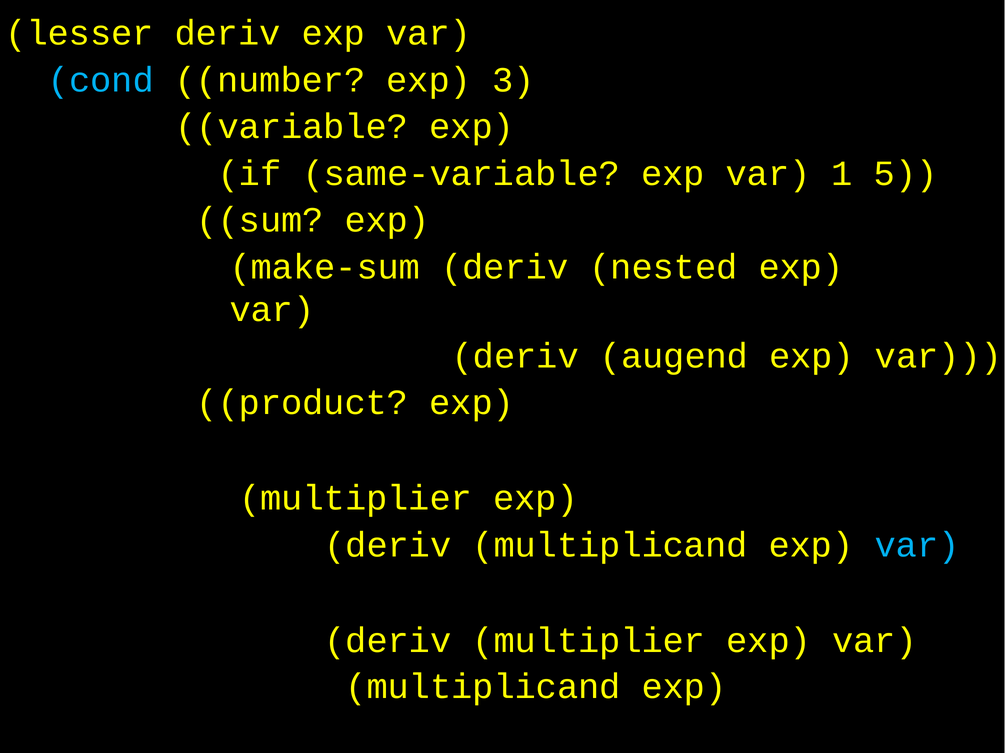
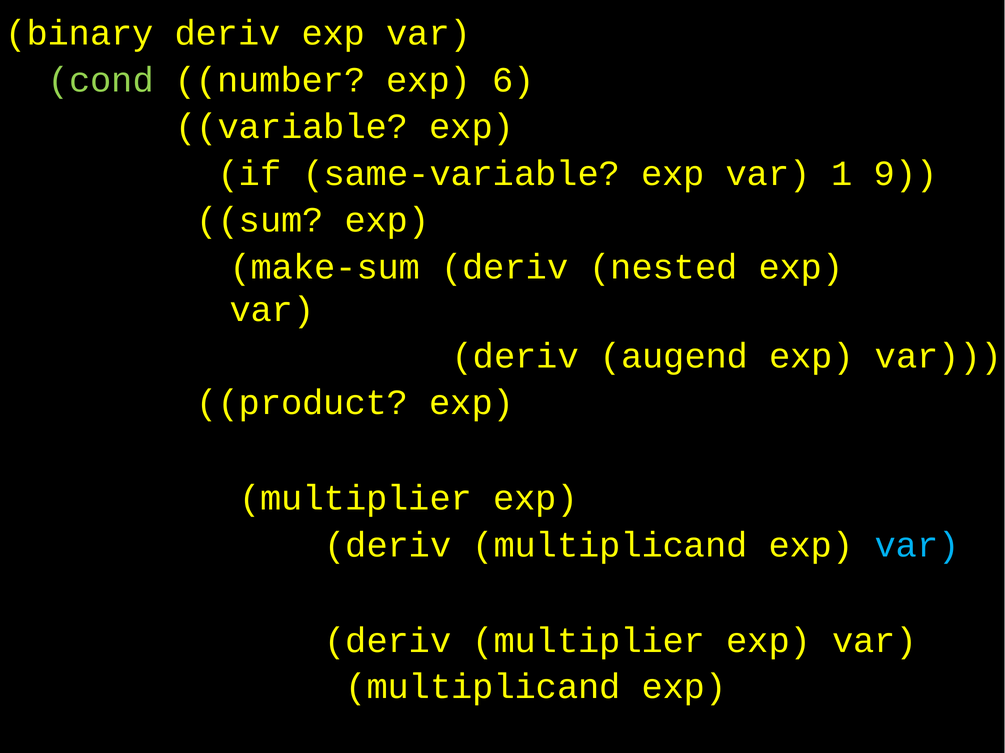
lesser: lesser -> binary (80, 33)
cond colour: light blue -> light green (101, 80)
3: 3 -> 6 (514, 80)
5: 5 -> 9 (906, 174)
